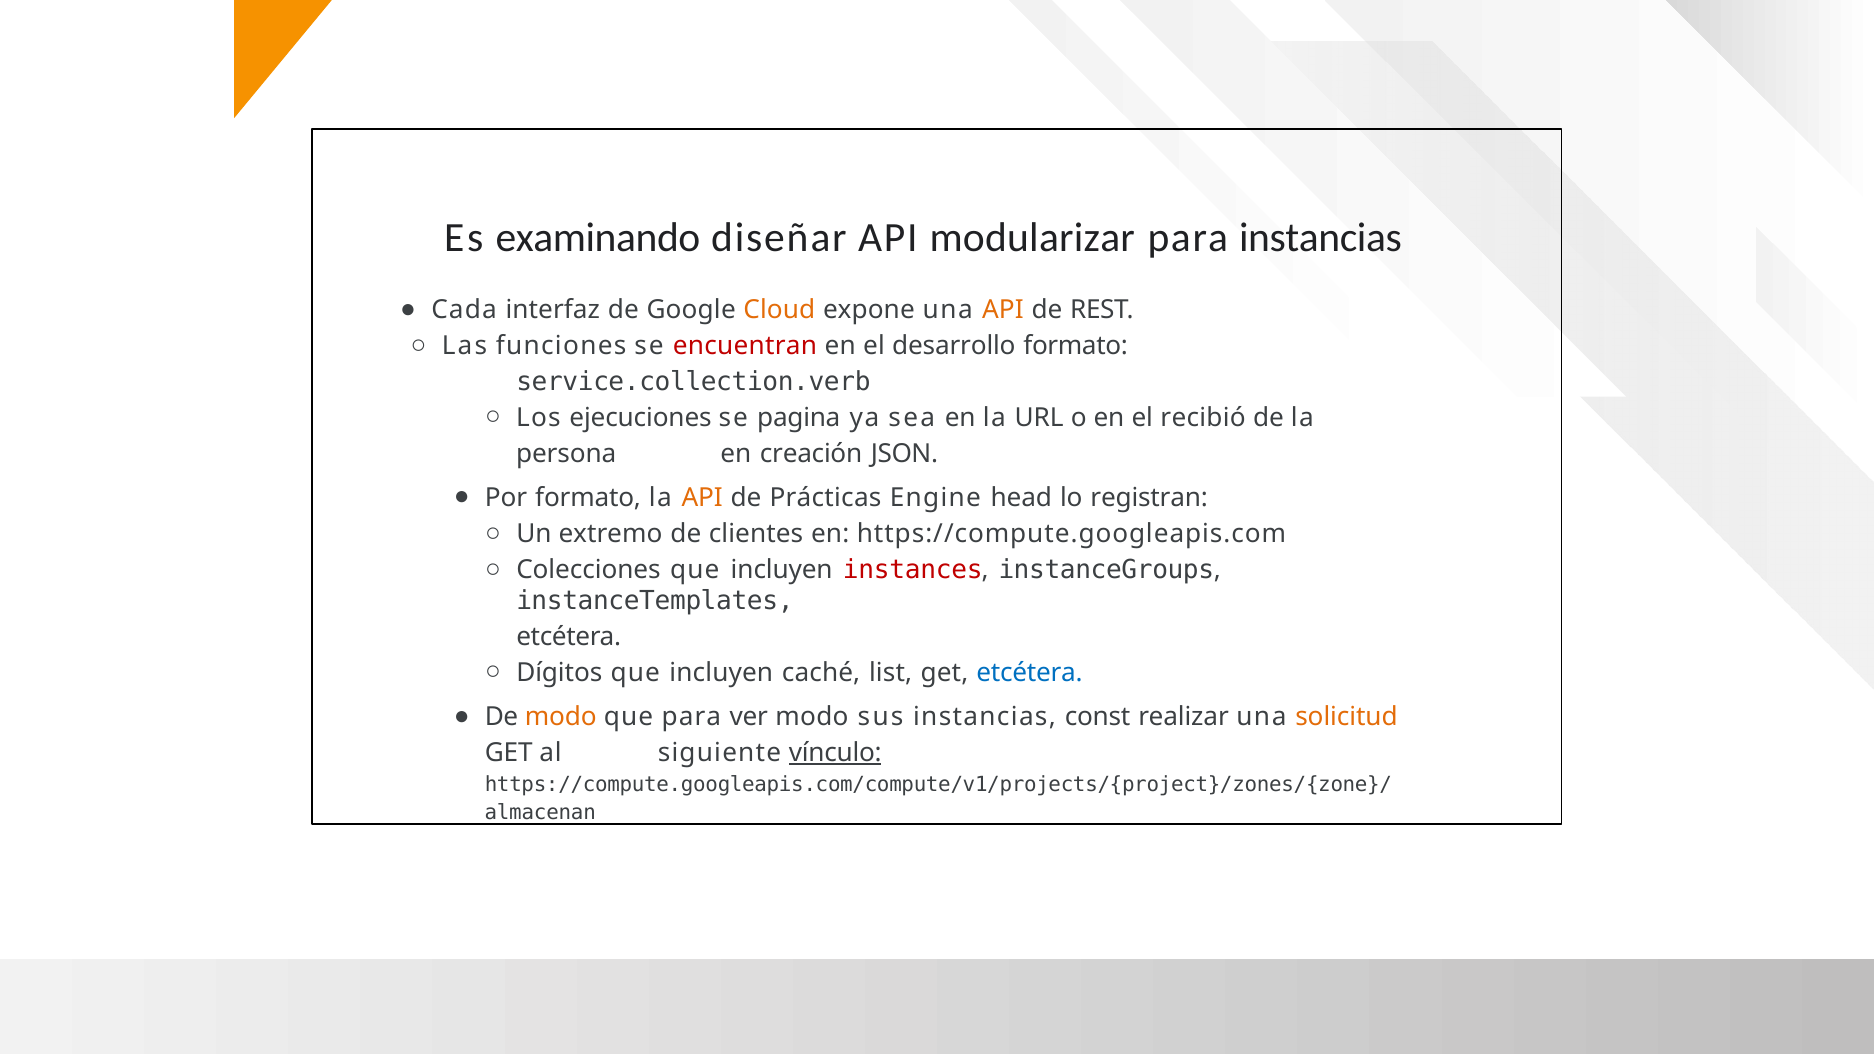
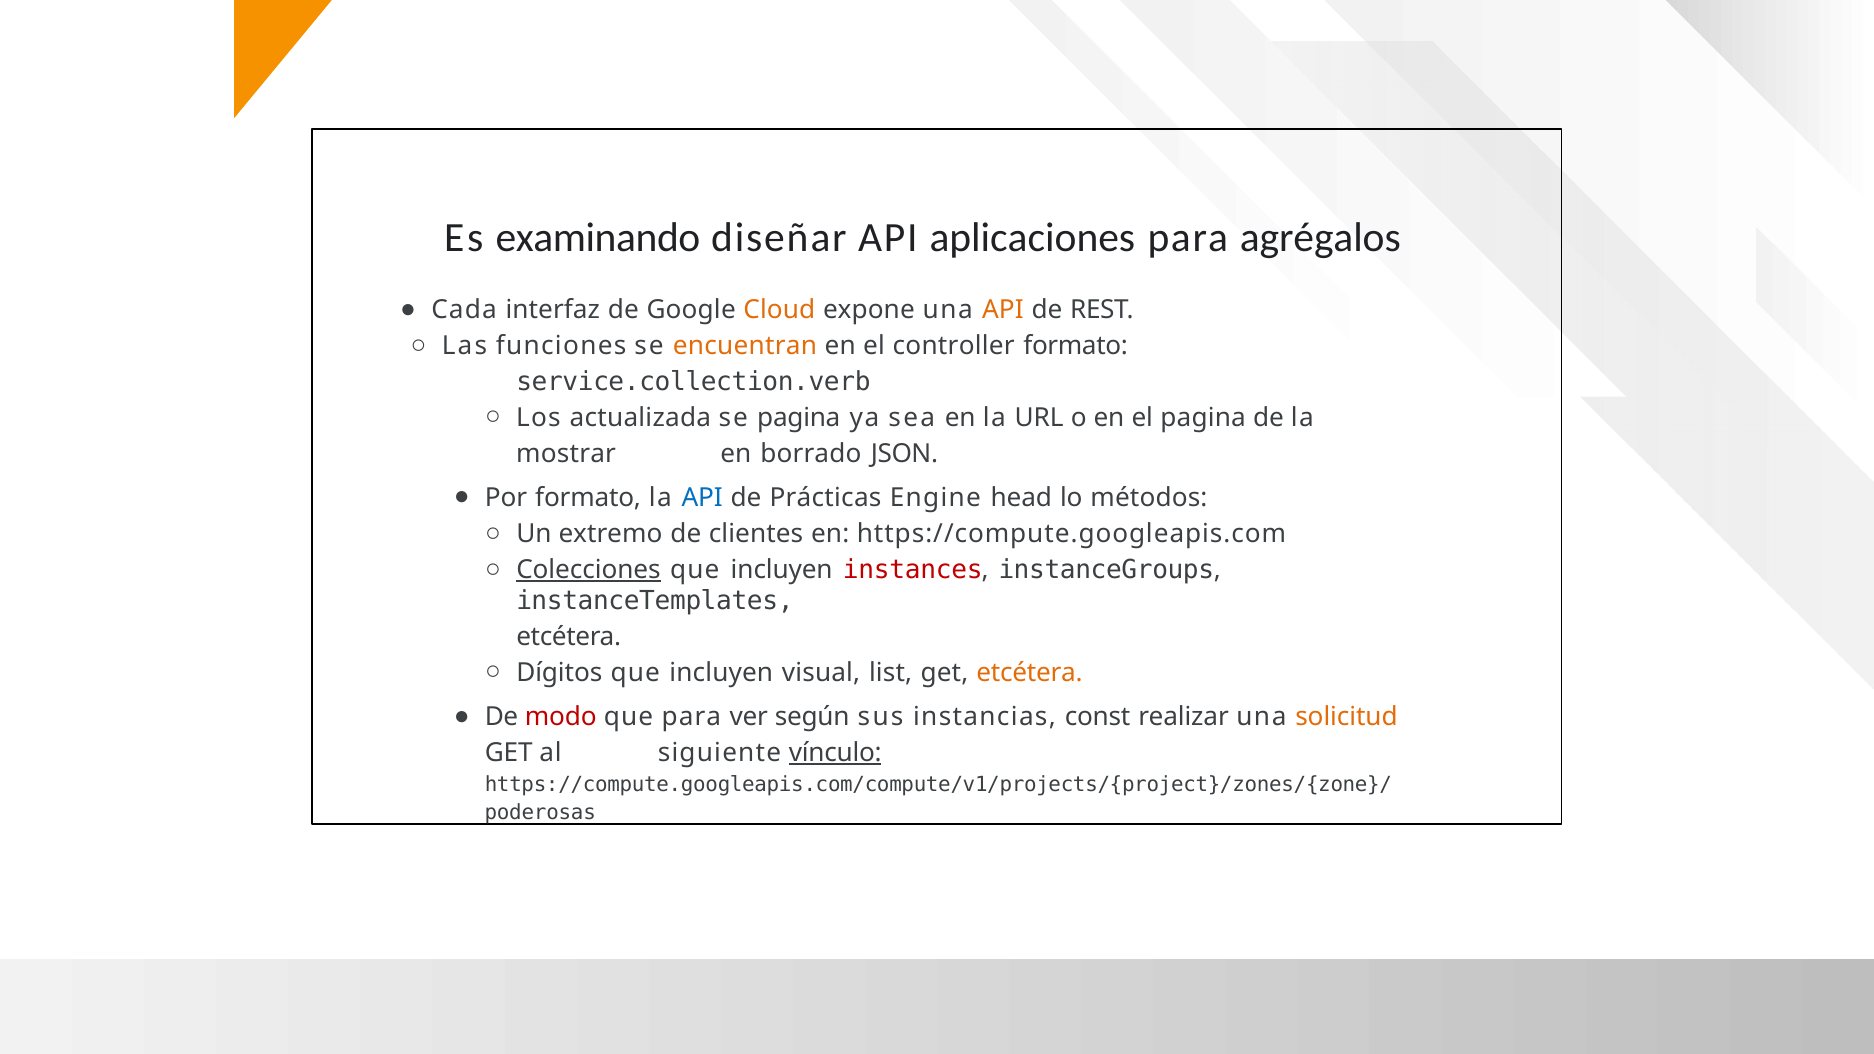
modularizar: modularizar -> aplicaciones (1032, 238)
para instancias: instancias -> agrégalos (1320, 238)
encuentran colour: red -> orange (745, 346)
desarrollo: desarrollo -> controller (954, 346)
ejecuciones: ejecuciones -> actualizada (640, 418)
el recibió: recibió -> pagina (1203, 418)
persona: persona -> mostrar (566, 453)
creación: creación -> borrado (811, 453)
API colour: orange -> blue (702, 498)
registran: registran -> métodos (1149, 498)
Colecciones underline: none -> present (588, 570)
caché: caché -> visual (821, 673)
etcétera colour: blue -> orange (1030, 673)
modo colour: orange -> red (561, 717)
ver modo: modo -> según (812, 717)
almacenan: almacenan -> poderosas (540, 813)
